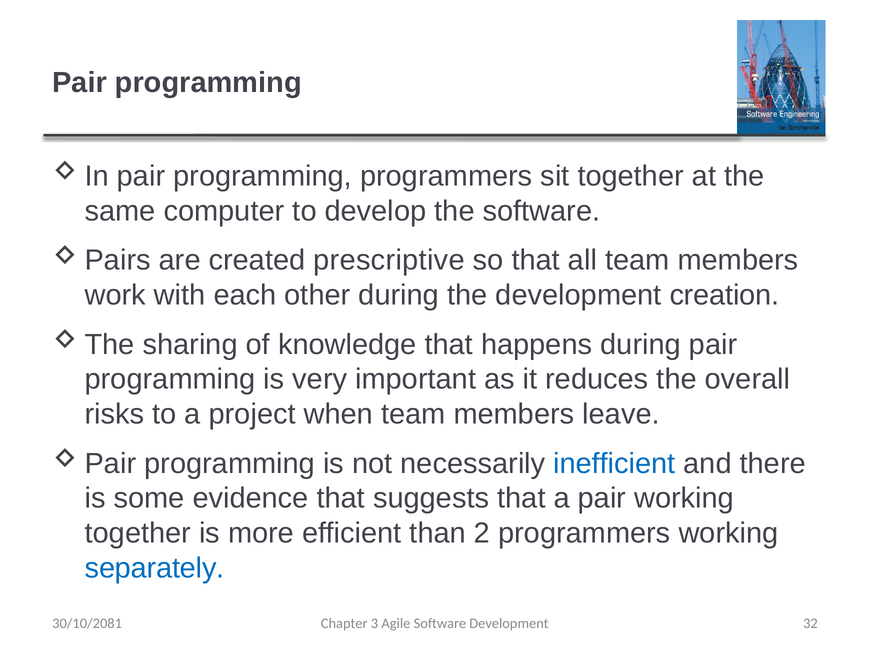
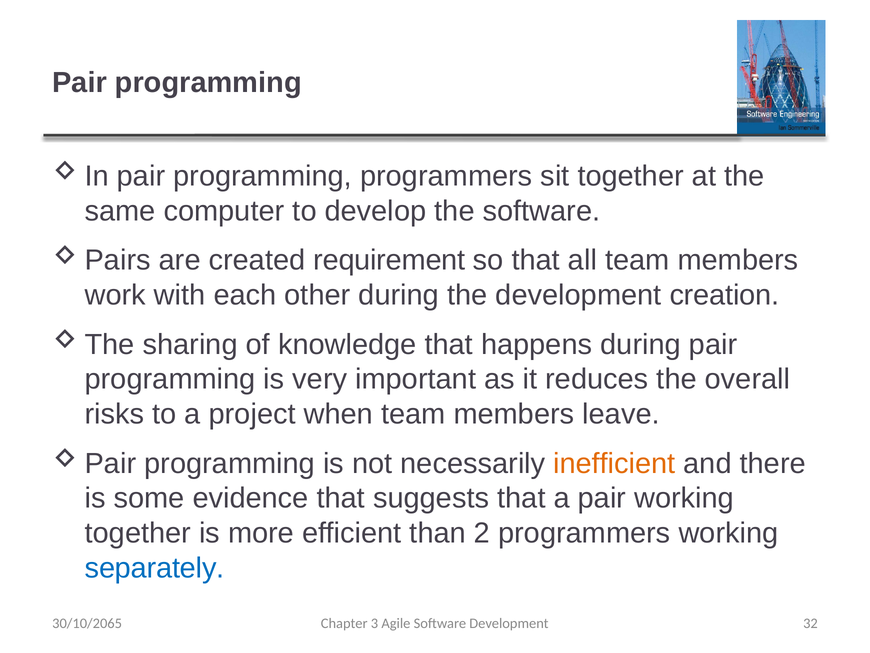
prescriptive: prescriptive -> requirement (389, 260)
inefficient colour: blue -> orange (614, 463)
30/10/2081: 30/10/2081 -> 30/10/2065 (87, 623)
